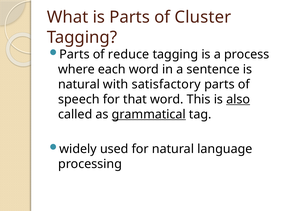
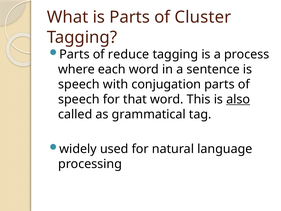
natural: natural -> speech (79, 84)
satisfactory: satisfactory -> conjugation (166, 84)
grammatical underline: present -> none (149, 114)
